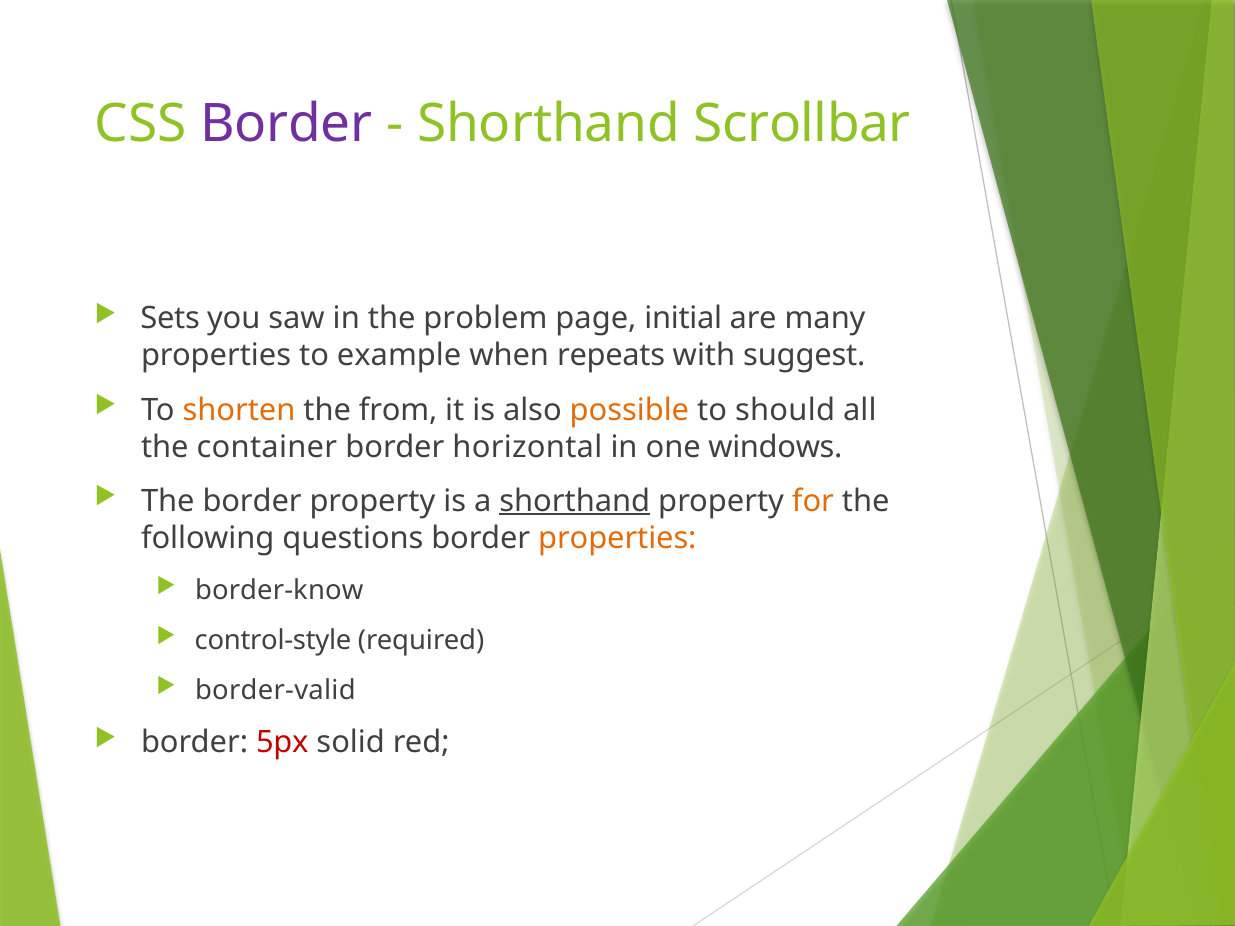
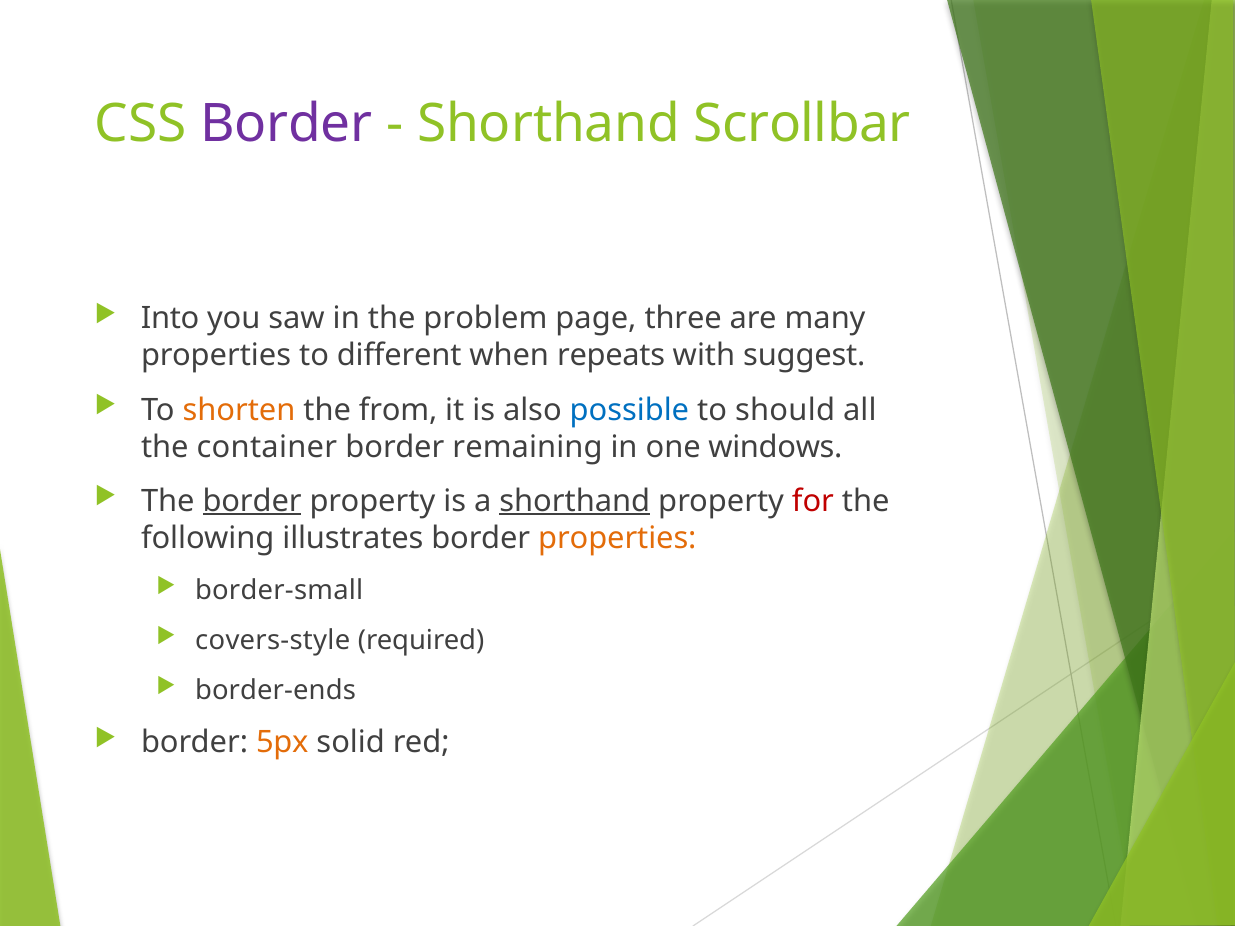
Sets: Sets -> Into (170, 319)
initial: initial -> three (683, 319)
example: example -> different (399, 356)
possible colour: orange -> blue (629, 410)
horizontal: horizontal -> remaining (528, 447)
border underline: none -> present (252, 501)
for colour: orange -> red (813, 501)
questions: questions -> illustrates (353, 538)
border-know: border-know -> border-small (279, 590)
control-style: control-style -> covers-style (273, 640)
border-valid: border-valid -> border-ends (275, 690)
5px colour: red -> orange (282, 743)
